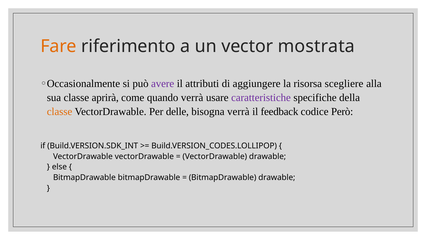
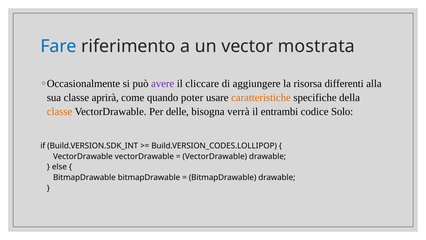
Fare colour: orange -> blue (59, 46)
attributi: attributi -> cliccare (202, 83)
scegliere: scegliere -> differenti (344, 83)
quando verrà: verrà -> poter (192, 98)
caratteristiche colour: purple -> orange (261, 98)
feedback: feedback -> entrambi (279, 112)
Però: Però -> Solo (342, 112)
